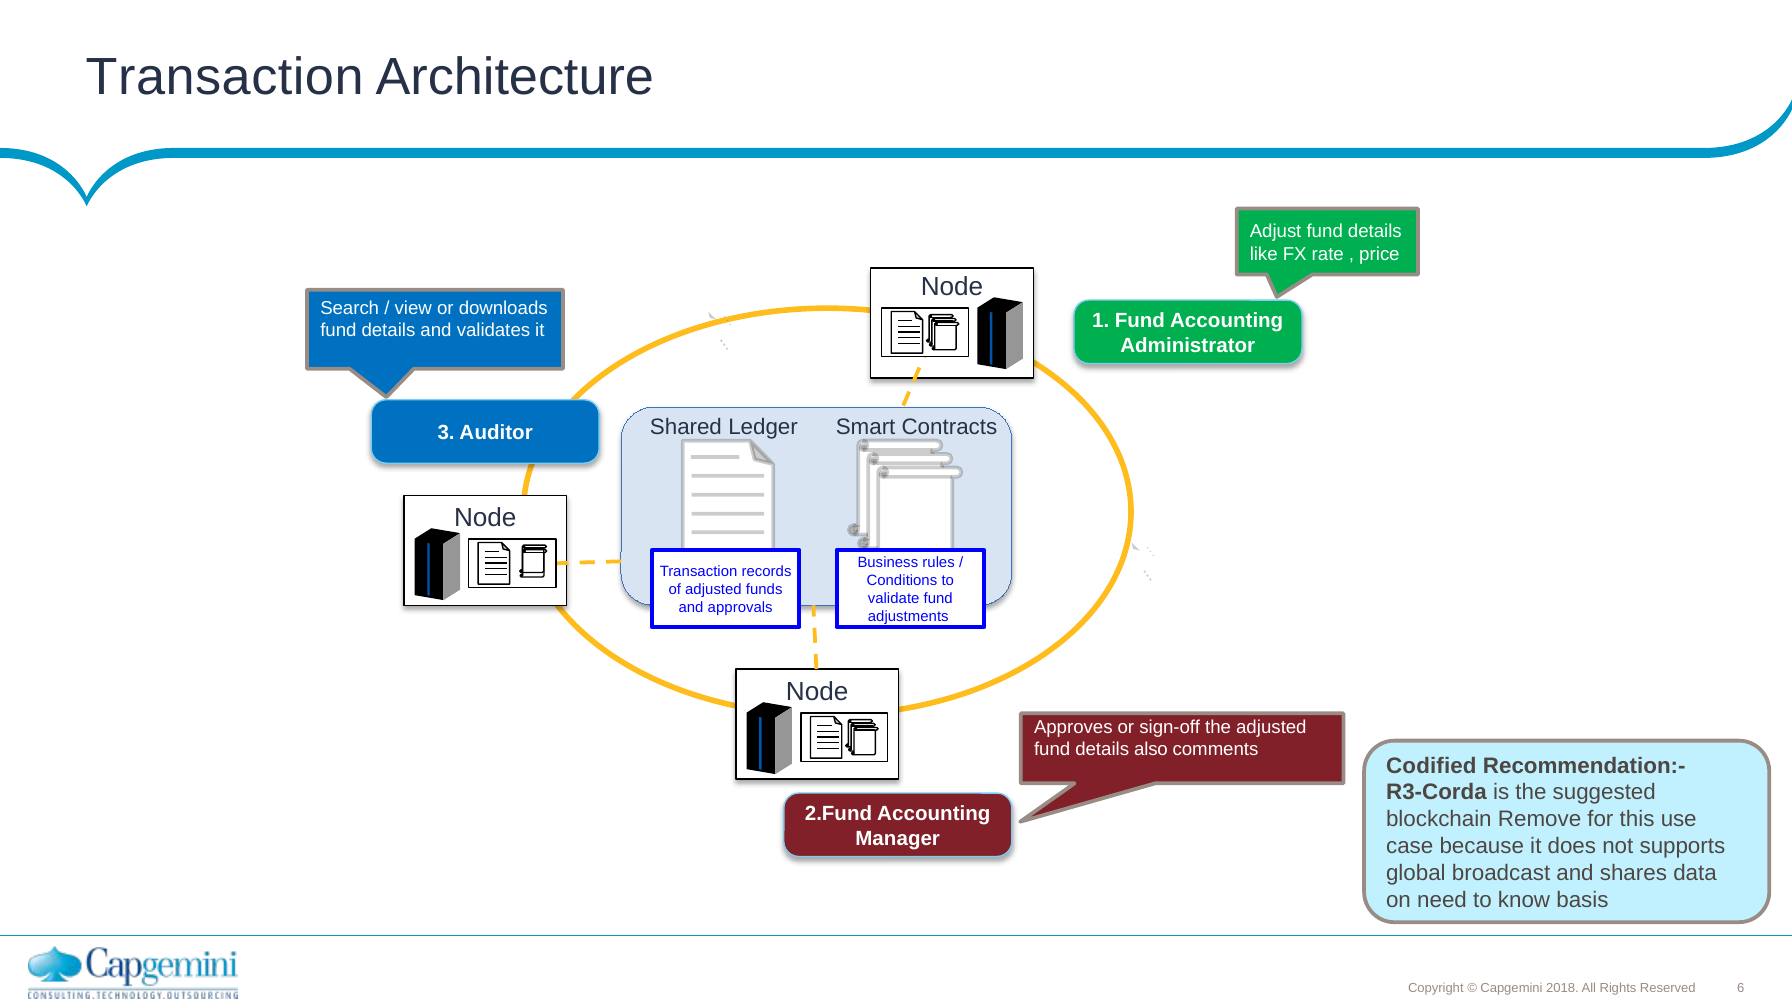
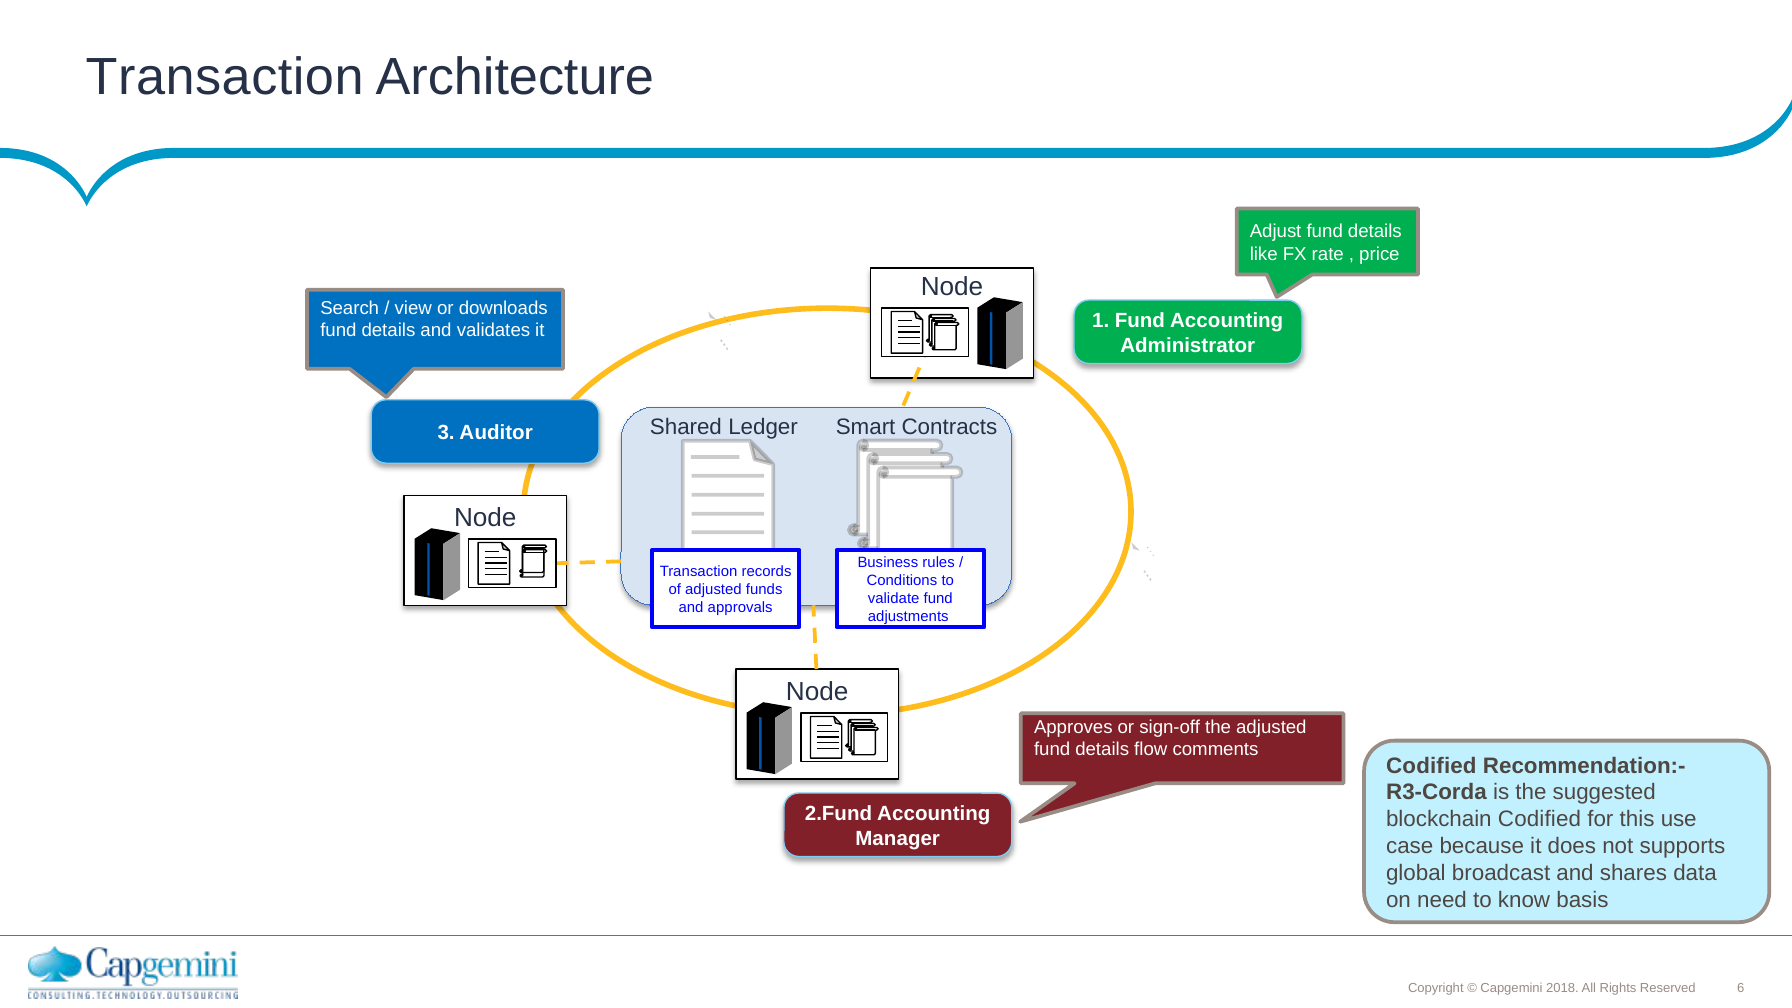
also: also -> flow (1151, 750)
blockchain Remove: Remove -> Codified (1540, 820)
